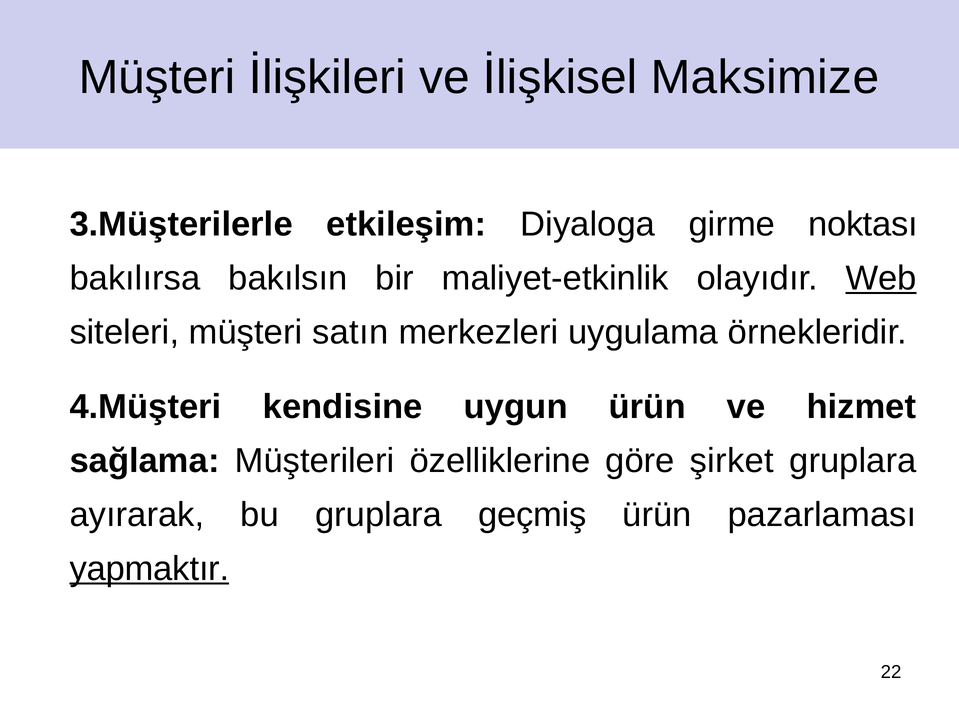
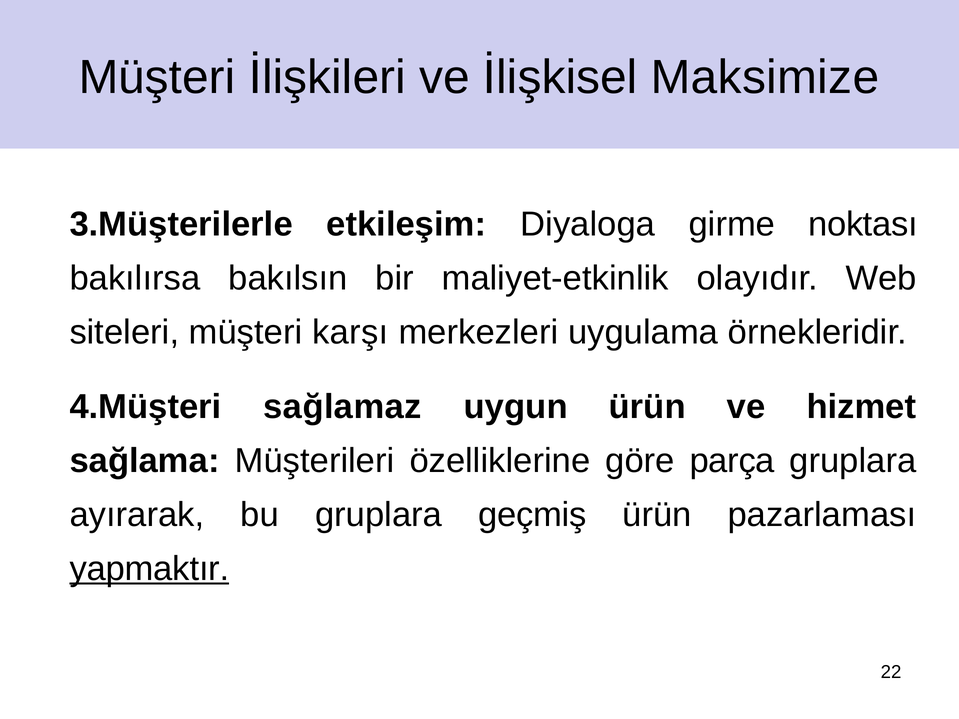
Web underline: present -> none (881, 278)
satın: satın -> karşı (350, 332)
kendisine: kendisine -> sağlamaz (342, 407)
şirket: şirket -> parça (732, 461)
